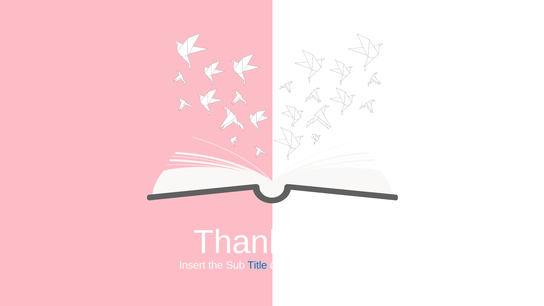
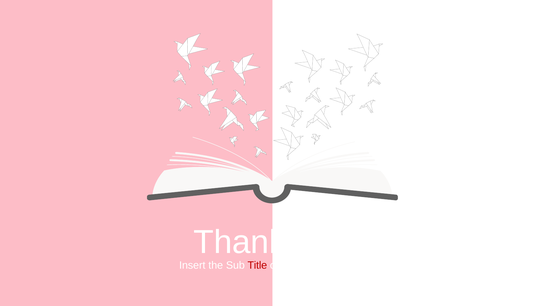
Title colour: blue -> red (257, 265)
